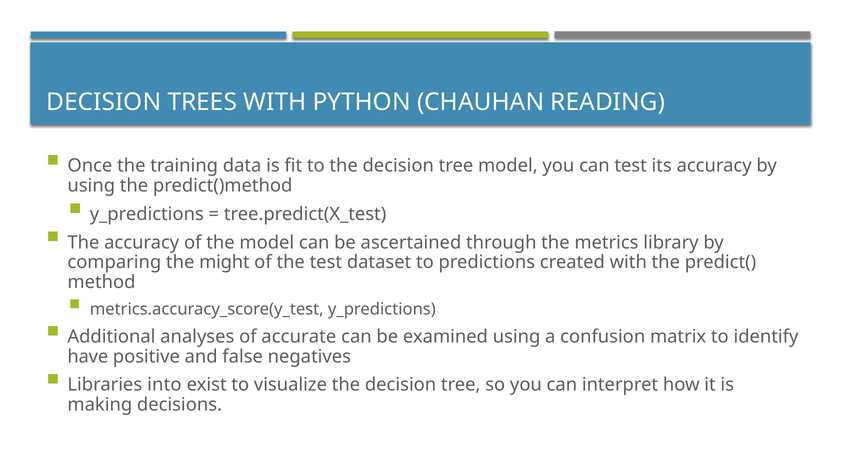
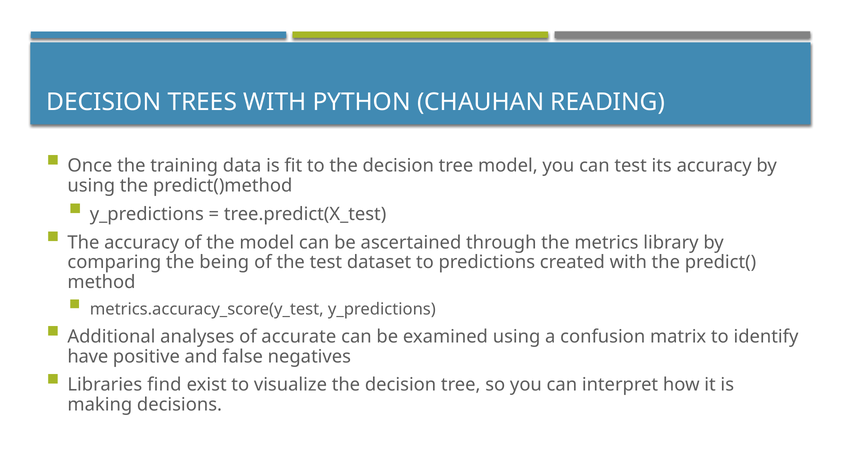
might: might -> being (224, 262)
into: into -> find (164, 385)
